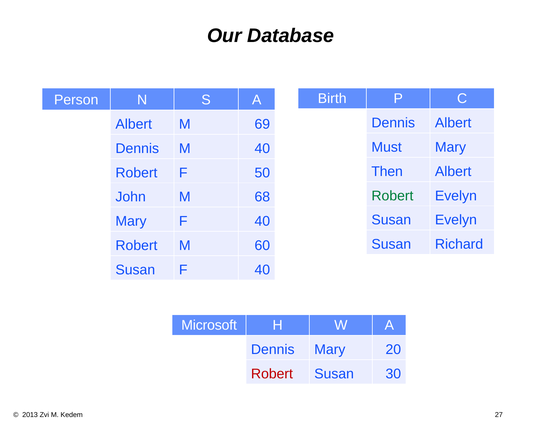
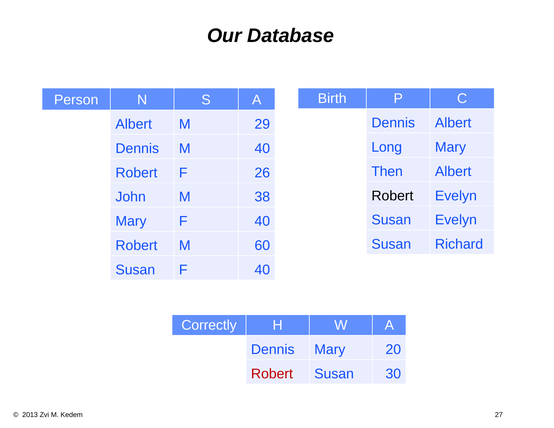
69: 69 -> 29 (262, 124)
Must: Must -> Long (387, 147)
50: 50 -> 26 (262, 173)
Robert colour: green -> black (392, 196)
68: 68 -> 38 (262, 197)
Microsoft: Microsoft -> Correctly (209, 325)
